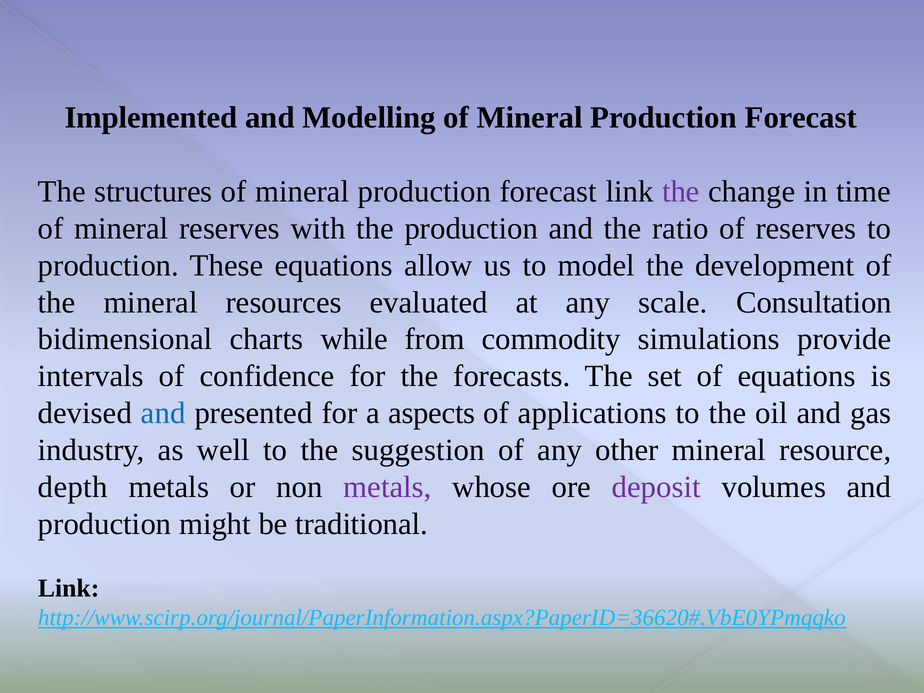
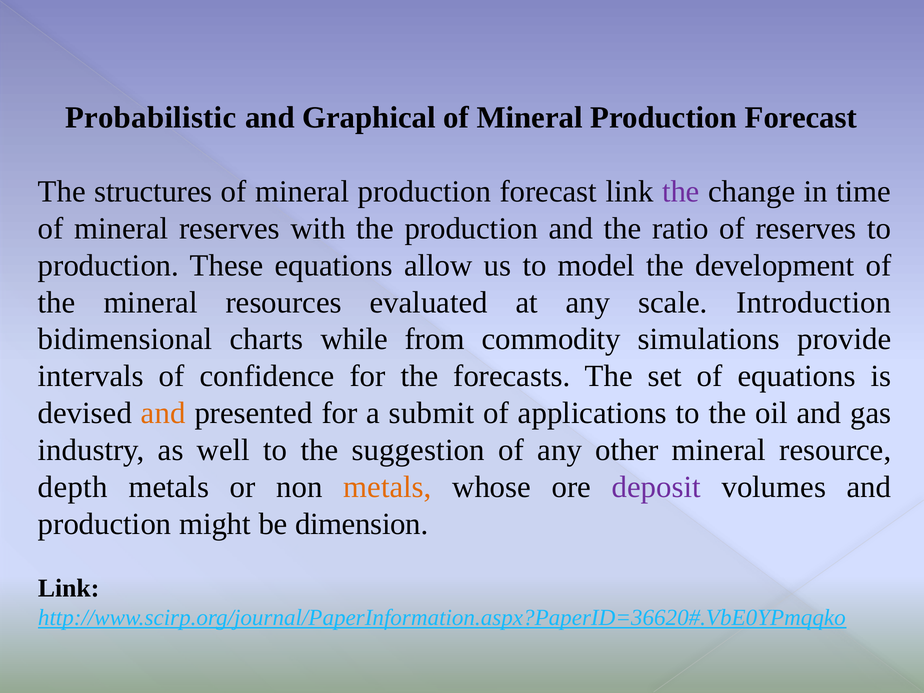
Implemented: Implemented -> Probabilistic (151, 118)
Modelling: Modelling -> Graphical (369, 118)
Consultation: Consultation -> Introduction (814, 302)
and colour: blue -> orange (163, 413)
aspects: aspects -> submit (432, 413)
metals colour: purple -> orange (387, 487)
traditional: traditional -> dimension (362, 524)
